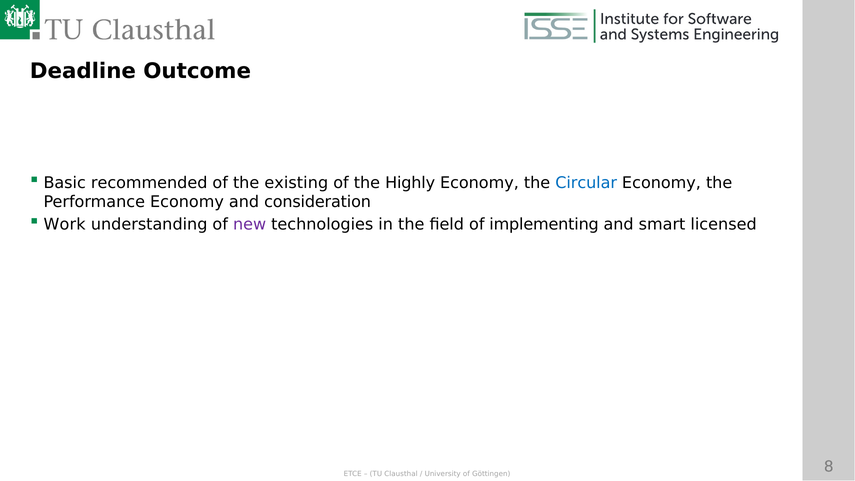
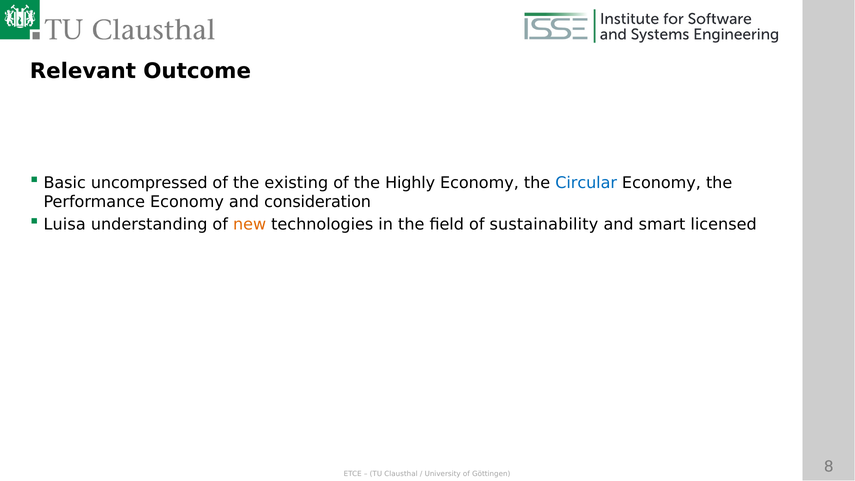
Deadline: Deadline -> Relevant (83, 71)
recommended: recommended -> uncompressed (149, 183)
Work: Work -> Luisa (65, 224)
new colour: purple -> orange (250, 224)
implementing: implementing -> sustainability (544, 224)
